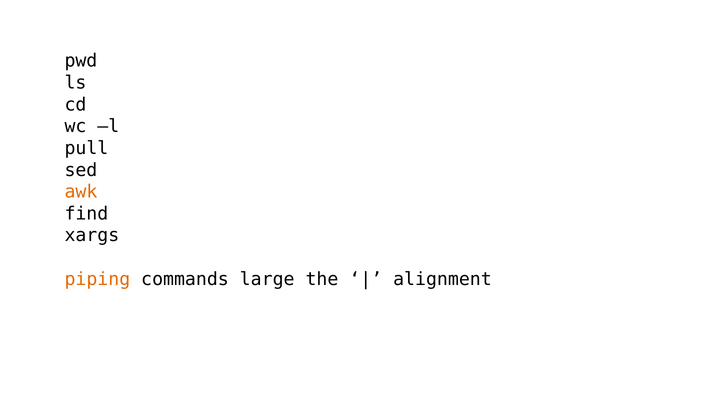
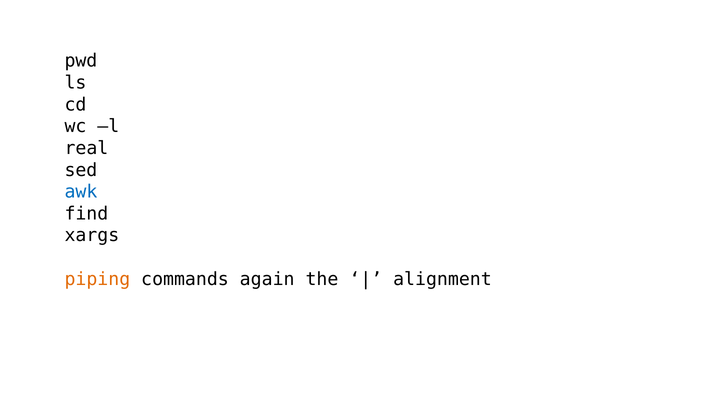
pull: pull -> real (86, 148)
awk colour: orange -> blue (81, 192)
large: large -> again (267, 279)
